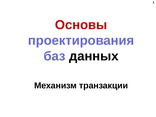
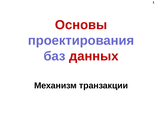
данных colour: black -> red (94, 56)
